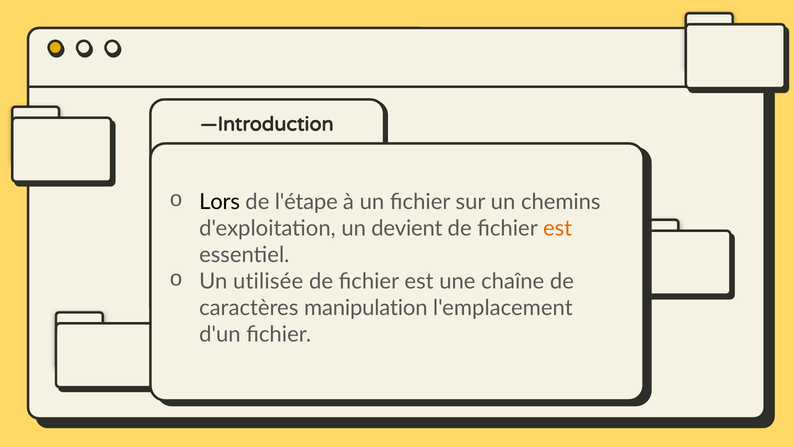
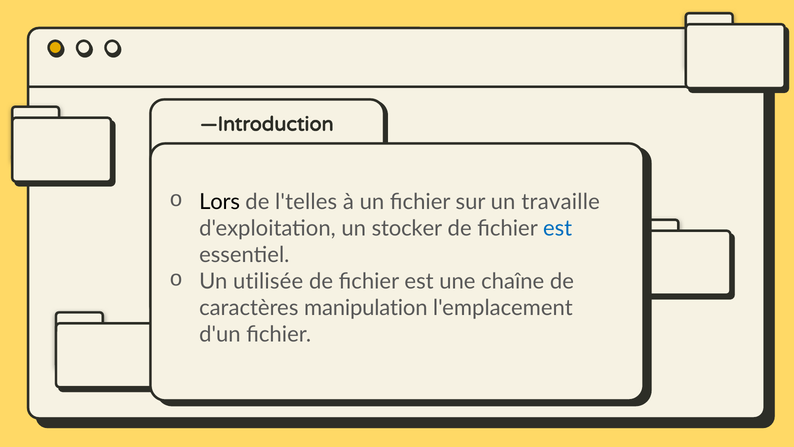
l'étape: l'étape -> l'telles (306, 202)
chemins: chemins -> travaille (561, 202)
devient: devient -> stocker (407, 228)
est colour: orange -> blue (558, 228)
